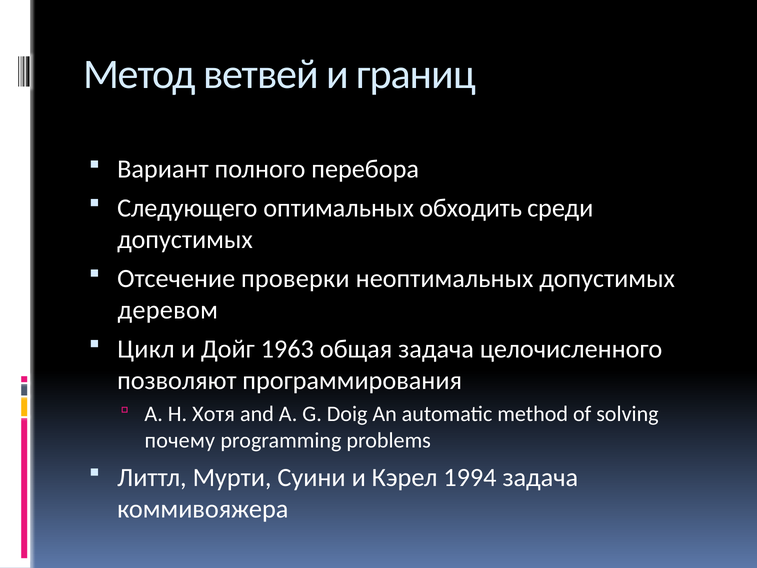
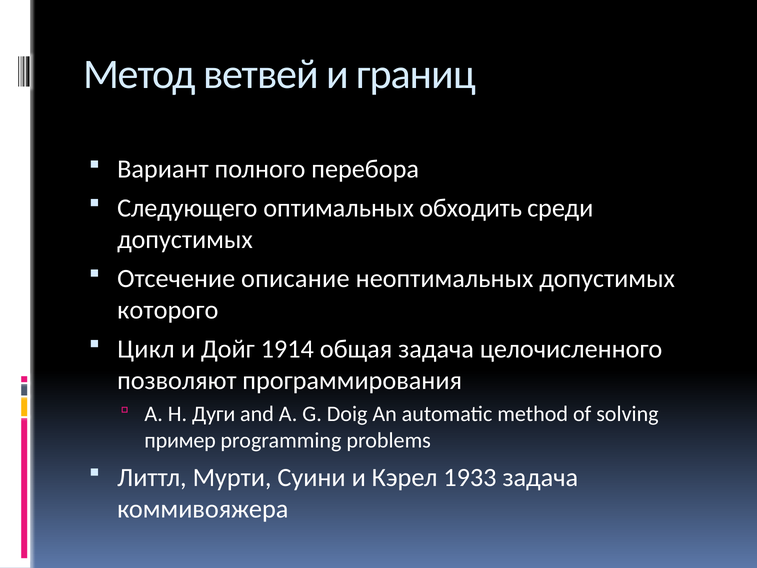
проверки: проверки -> описание (295, 278)
деревом: деревом -> которого (168, 310)
1963: 1963 -> 1914 (287, 349)
Хотя: Хотя -> Дуги (214, 414)
почему: почему -> пример (180, 441)
1994: 1994 -> 1933 (470, 477)
